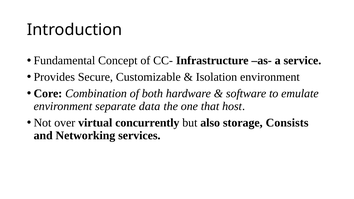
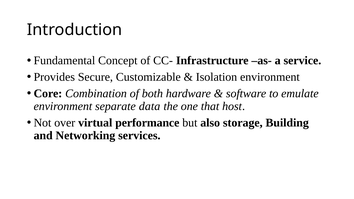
concurrently: concurrently -> performance (147, 123)
Consists: Consists -> Building (287, 123)
